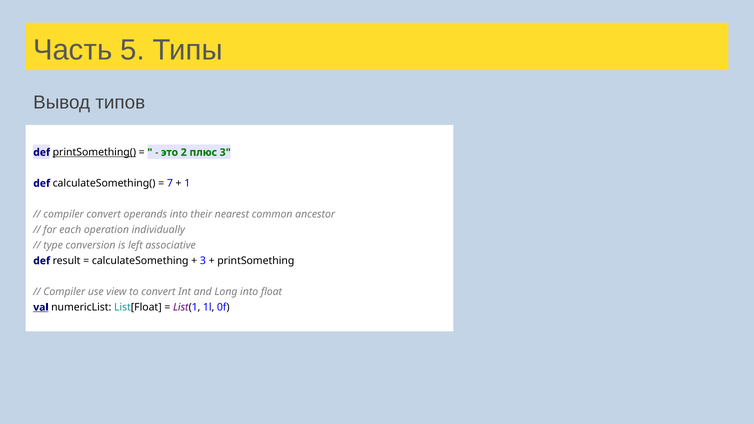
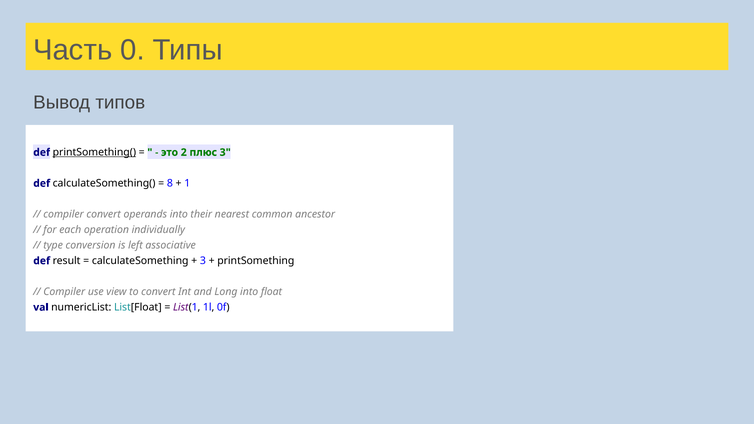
5: 5 -> 0 (133, 50)
7: 7 -> 8 (170, 183)
val underline: present -> none (41, 307)
